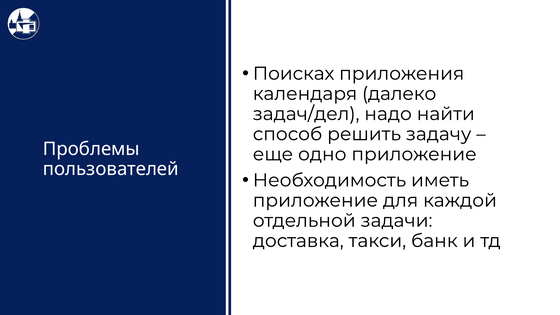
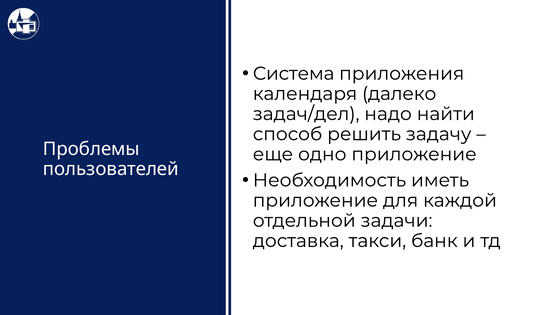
Поисках: Поисках -> Система (294, 74)
